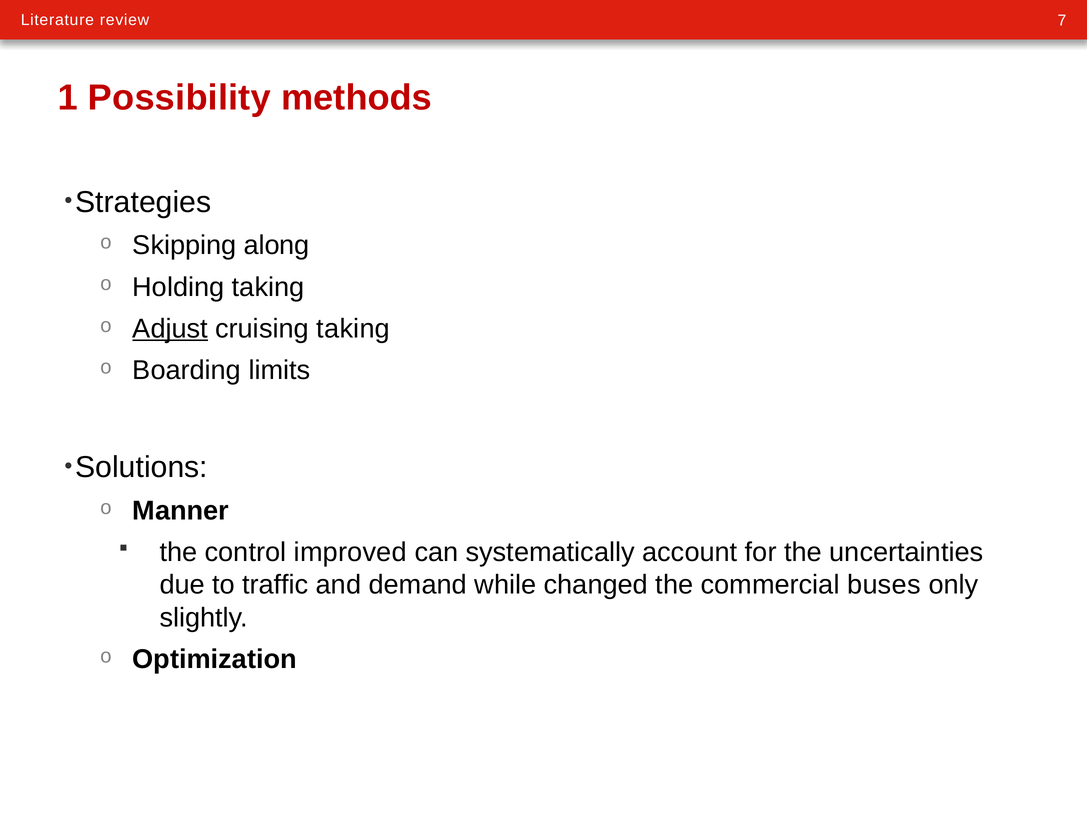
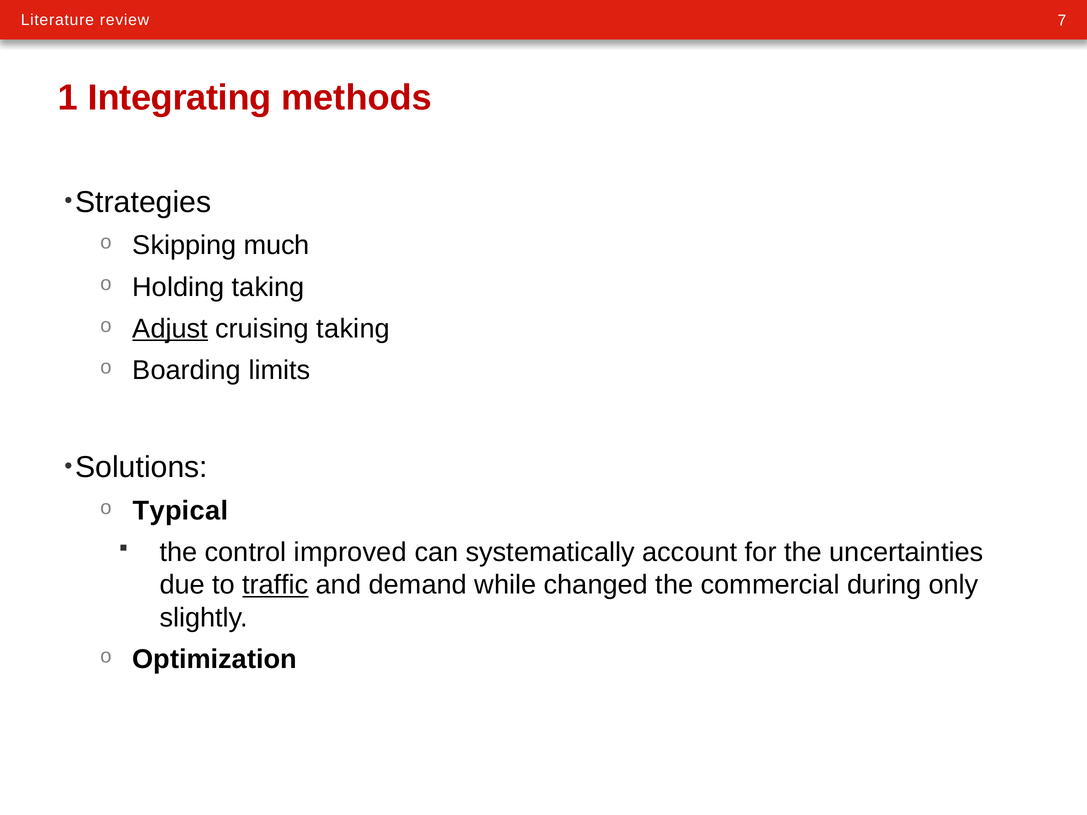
Possibility: Possibility -> Integrating (180, 98)
along: along -> much (277, 245)
Manner: Manner -> Typical (180, 511)
traffic underline: none -> present (275, 585)
buses: buses -> during (884, 585)
